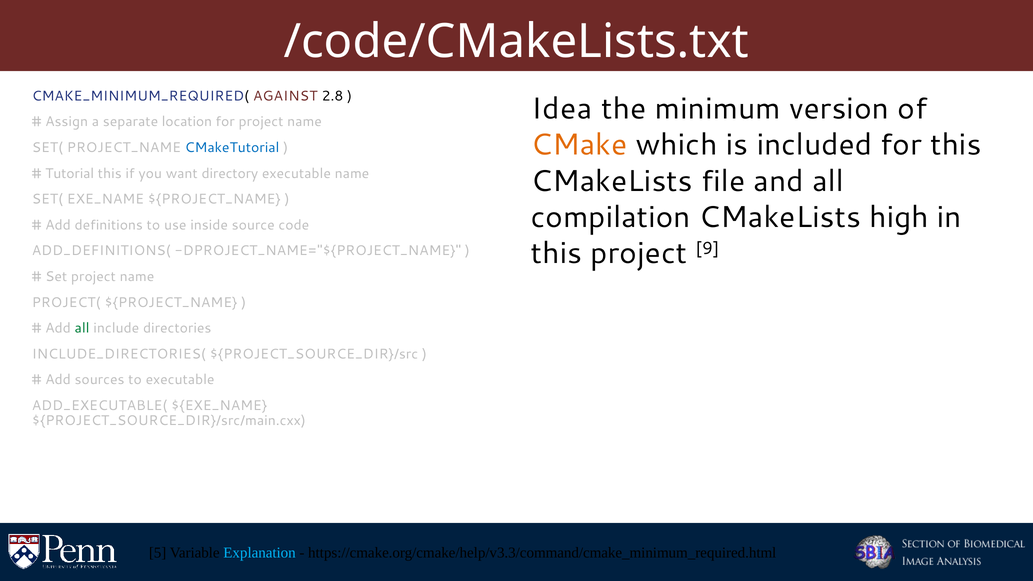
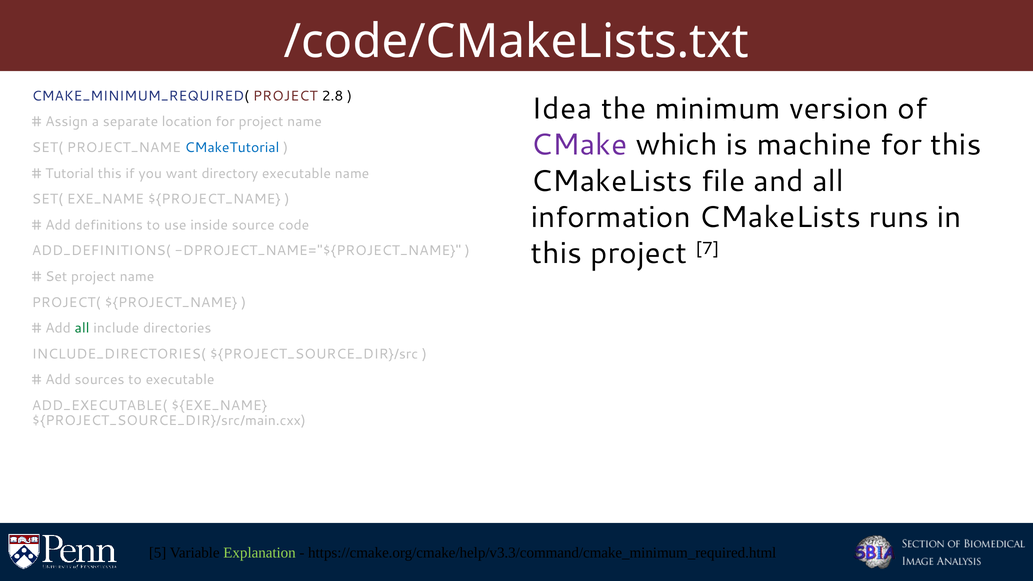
CMAKE_MINIMUM_REQUIRED( AGAINST: AGAINST -> PROJECT (285, 96)
CMake colour: orange -> purple (579, 145)
included: included -> machine (814, 145)
compilation: compilation -> information (611, 217)
high: high -> runs (899, 217)
9: 9 -> 7 (707, 249)
Explanation colour: light blue -> light green (260, 553)
